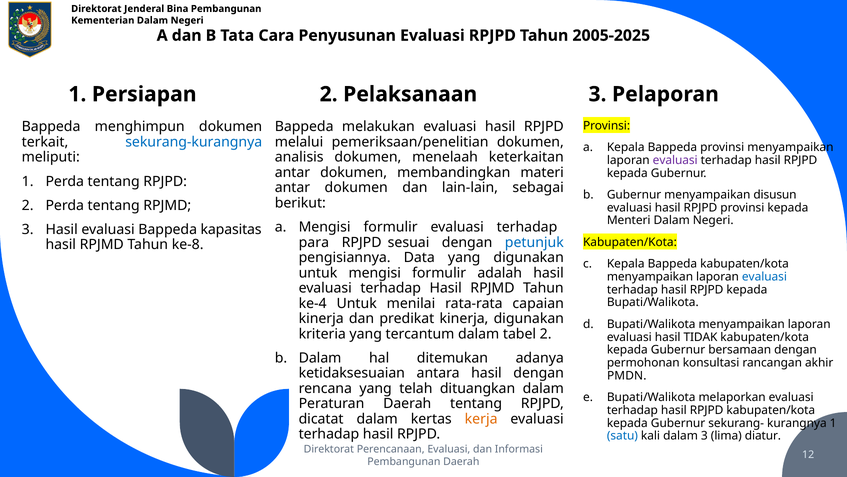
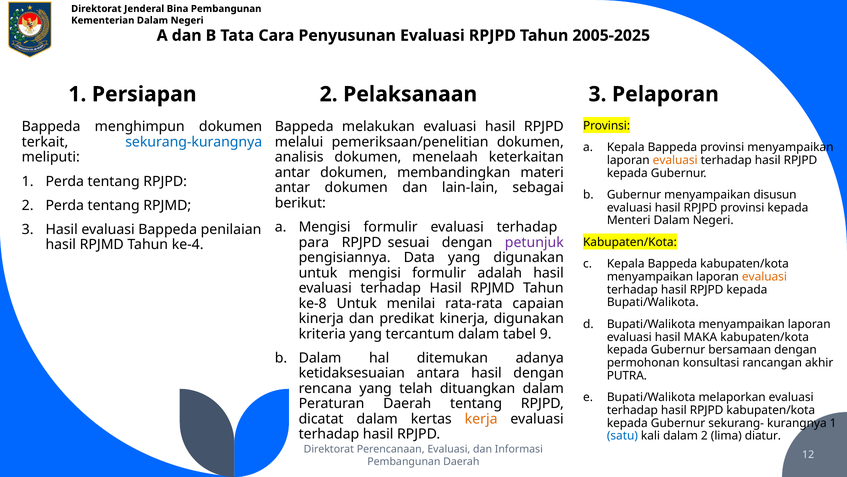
evaluasi colour: purple -> orange (675, 160)
kapasitas: kapasitas -> penilaian (231, 229)
petunjuk colour: blue -> purple (534, 242)
ke-8: ke-8 -> ke-4 (188, 245)
evaluasi colour: blue -> orange (764, 276)
ke-4: ke-4 -> ke-8 (313, 303)
tabel 2: 2 -> 9 (546, 333)
TIDAK: TIDAK -> MAKA (700, 337)
PMDN: PMDN -> PUTRA (627, 375)
dalam 3: 3 -> 2 (704, 436)
